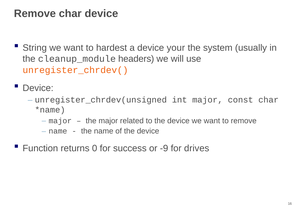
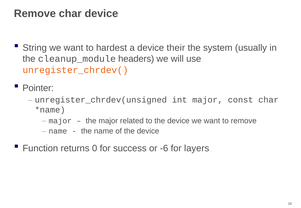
your: your -> their (176, 48)
Device: Device -> Pointer (38, 88)
-9: -9 -> -6 (164, 149)
drives: drives -> layers (197, 149)
